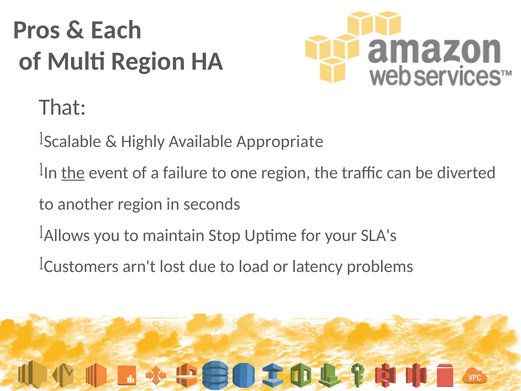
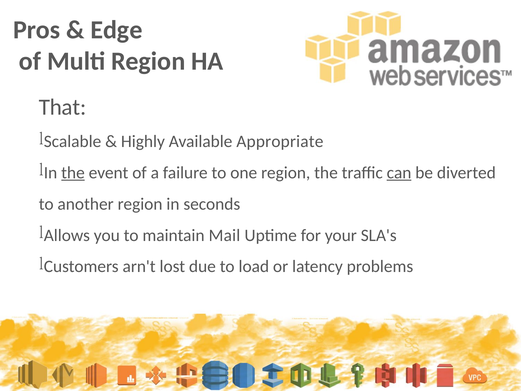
Each: Each -> Edge (116, 30)
can underline: none -> present (399, 173)
Stop: Stop -> Mail (224, 235)
